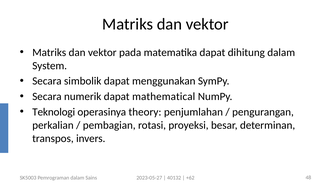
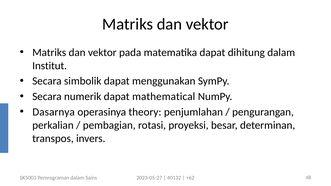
System: System -> Institut (50, 66)
Teknologi: Teknologi -> Dasarnya (54, 112)
